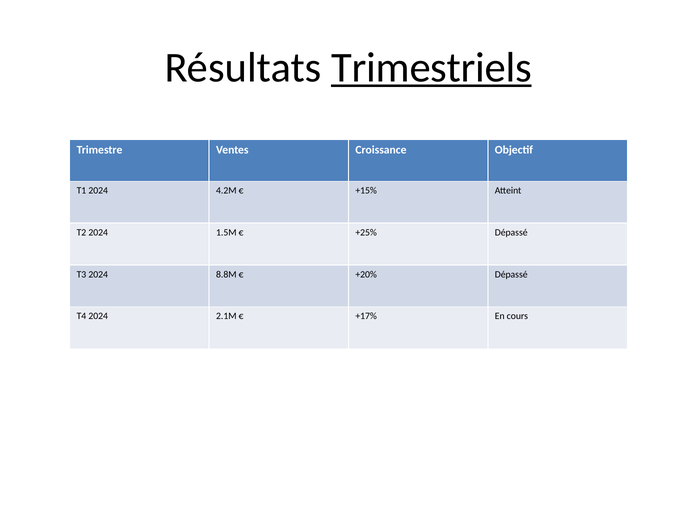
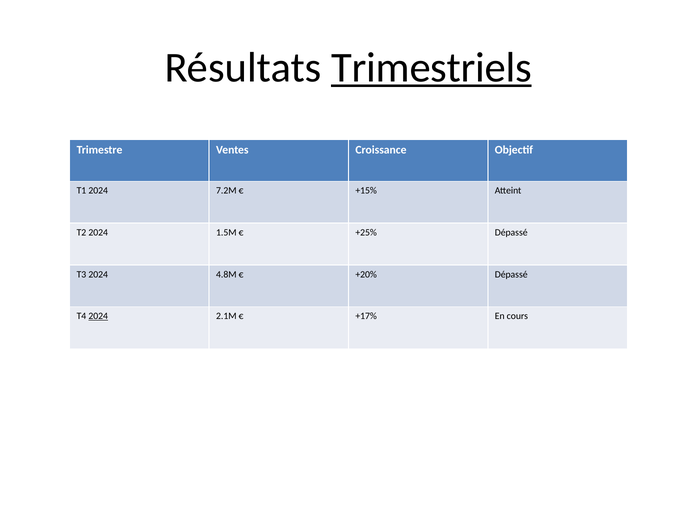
4.2M: 4.2M -> 7.2M (226, 191)
8.8M: 8.8M -> 4.8M (226, 274)
2024 underline: none -> present (98, 316)
